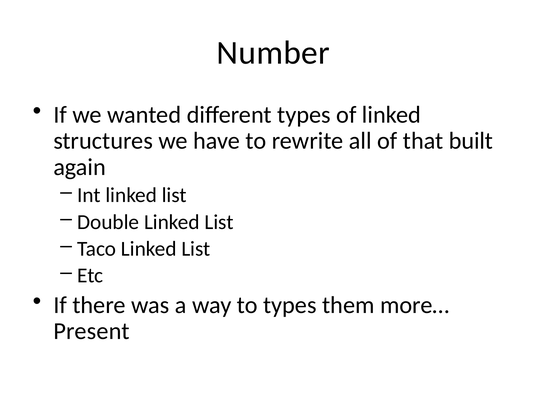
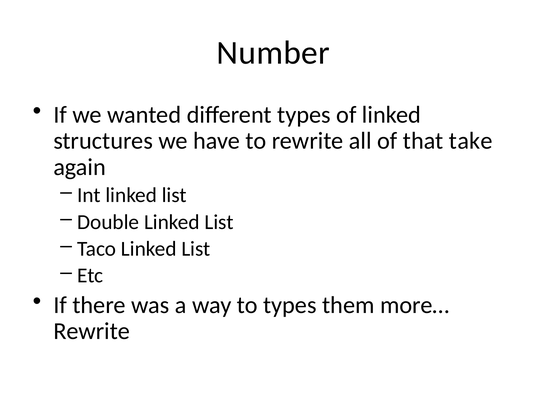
built: built -> take (471, 141)
Present: Present -> Rewrite (92, 331)
